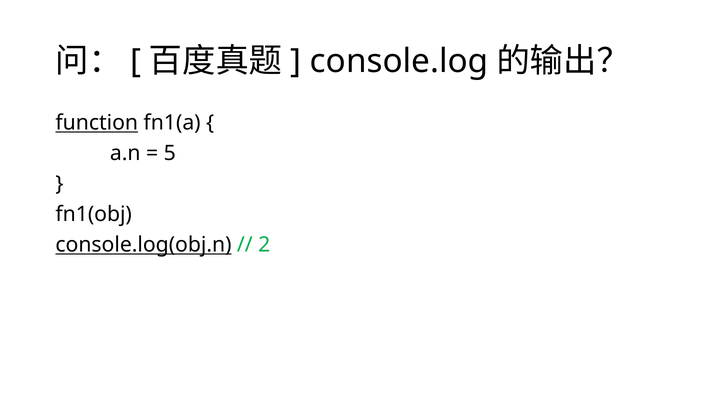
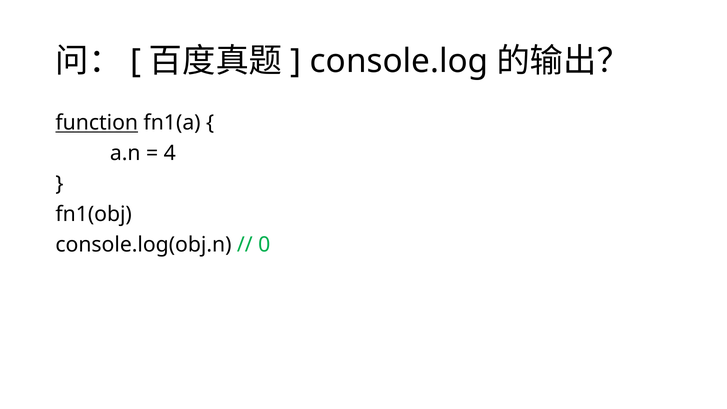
5: 5 -> 4 (170, 153)
console.log(obj.n underline: present -> none (143, 245)
2: 2 -> 0 (264, 245)
